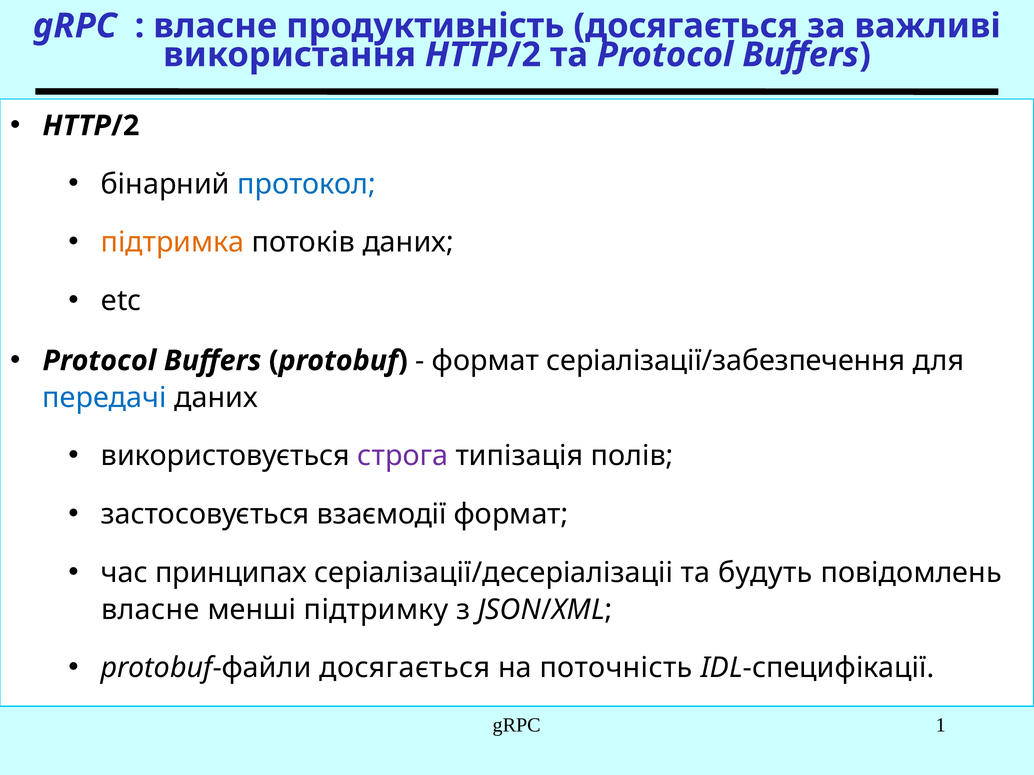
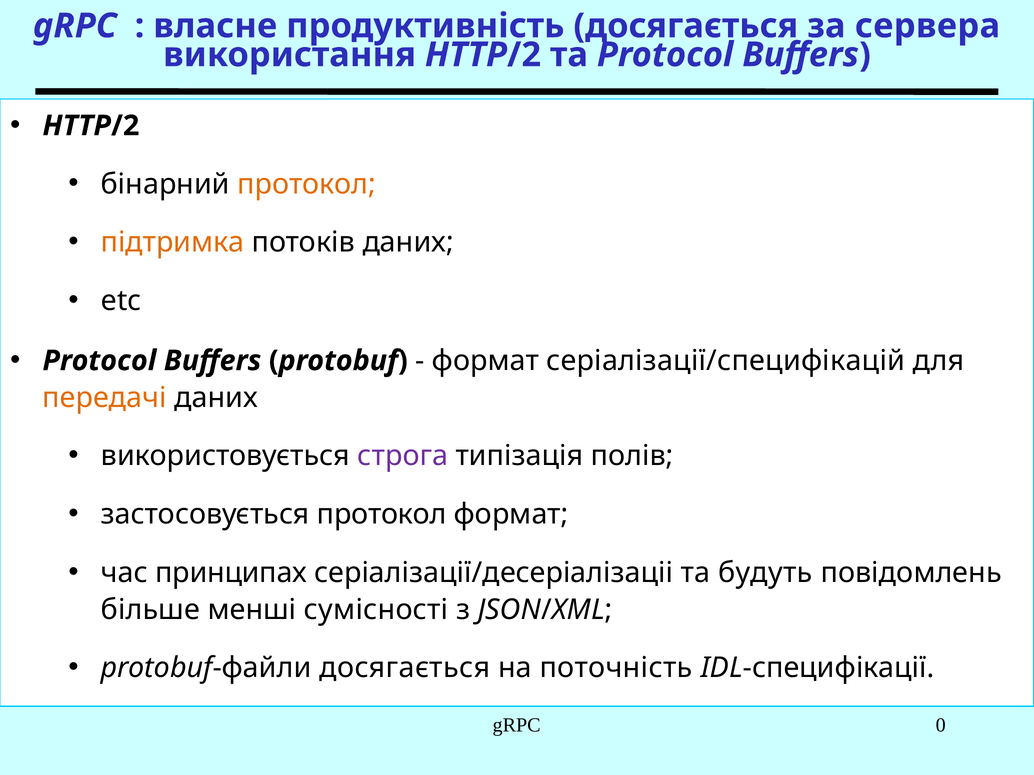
важливі: важливі -> сервера (927, 26)
протокол colour: blue -> orange (307, 184)
серіалізації/забезпечення: серіалізації/забезпечення -> серіалізації/специфікацій (726, 361)
передачі colour: blue -> orange (105, 398)
застосовується взаємодії: взаємодії -> протокол (382, 515)
власне: власне -> більше (150, 610)
підтримку: підтримку -> сумісності (376, 610)
1: 1 -> 0 (941, 725)
